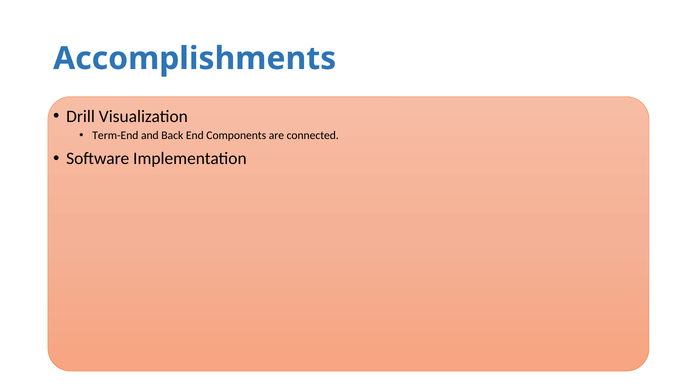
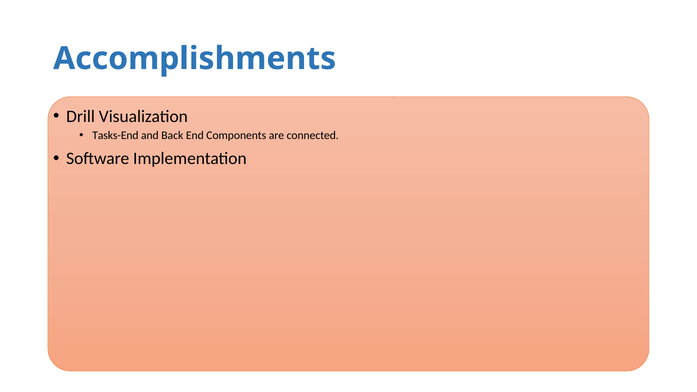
Term-End: Term-End -> Tasks-End (115, 136)
